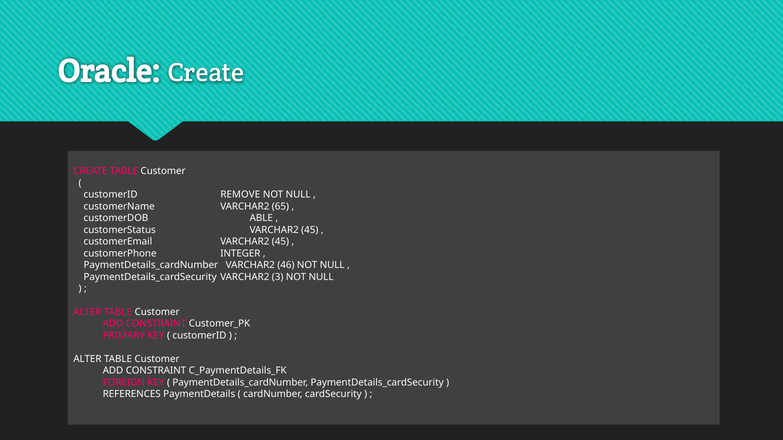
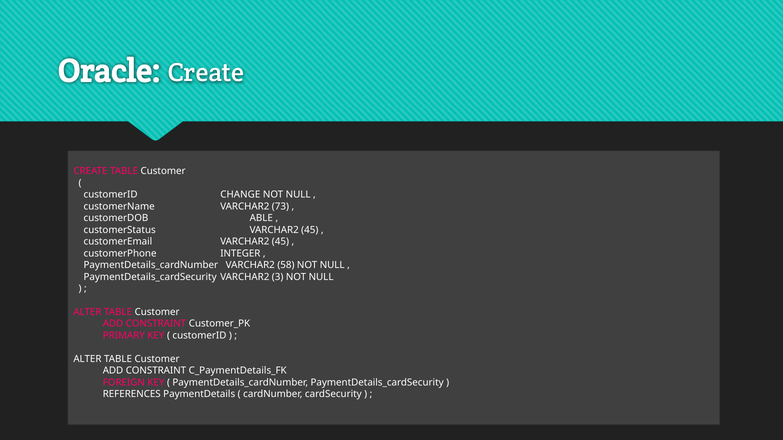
REMOVE: REMOVE -> CHANGE (240, 195)
65: 65 -> 73 (280, 207)
46: 46 -> 58 (286, 265)
